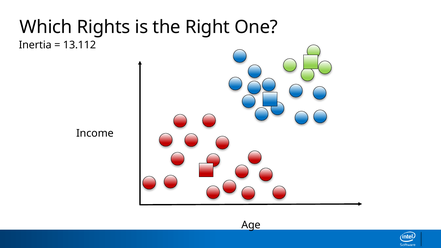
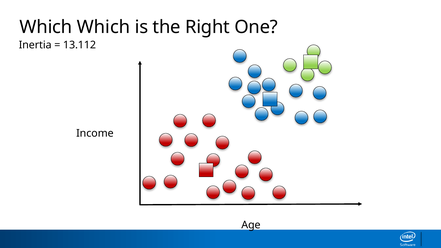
Which Rights: Rights -> Which (104, 27)
